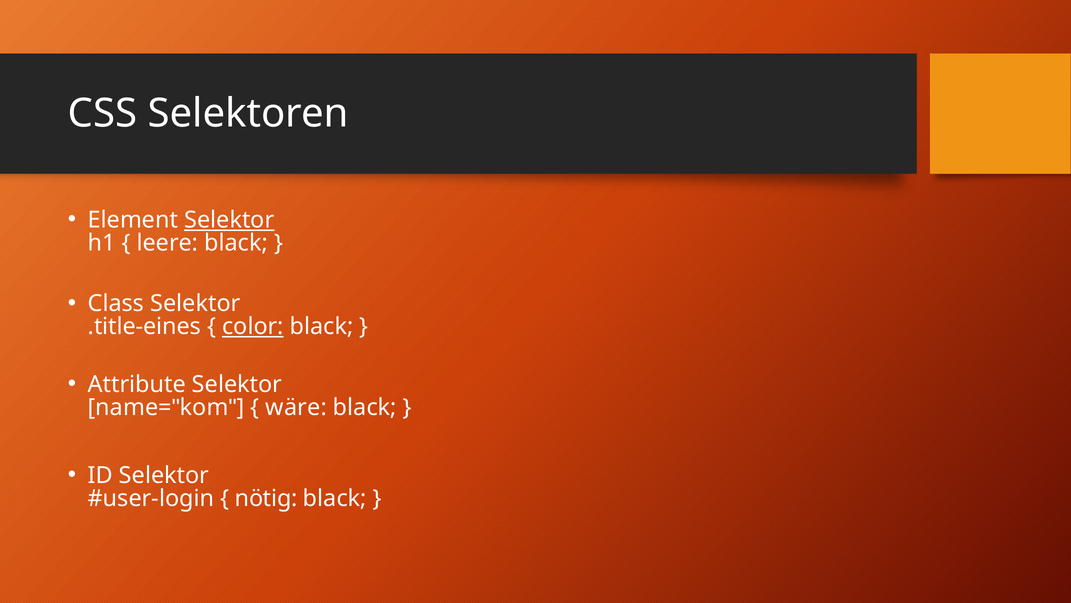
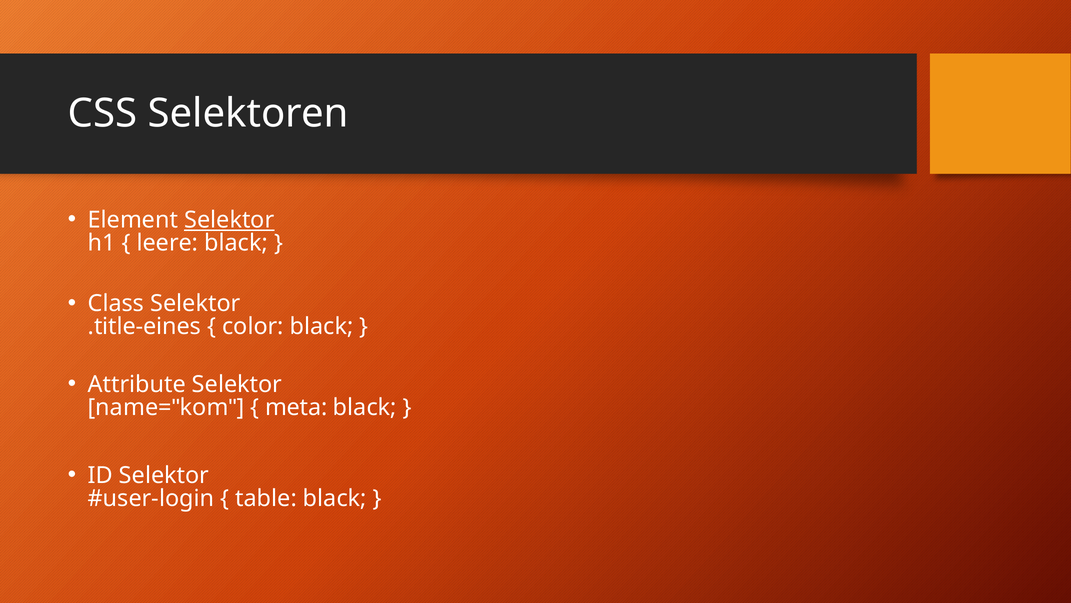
color underline: present -> none (253, 326)
wäre: wäre -> meta (296, 407)
nötig: nötig -> table (266, 498)
